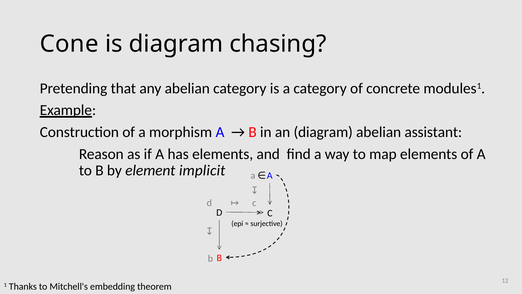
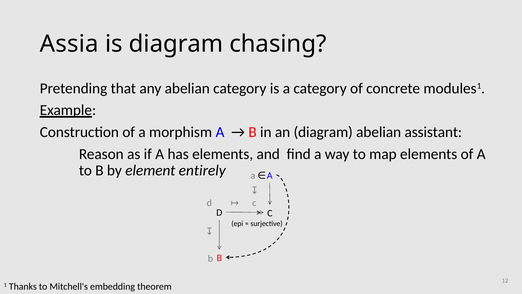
Cone: Cone -> Assia (69, 44)
implicit: implicit -> entirely (202, 170)
